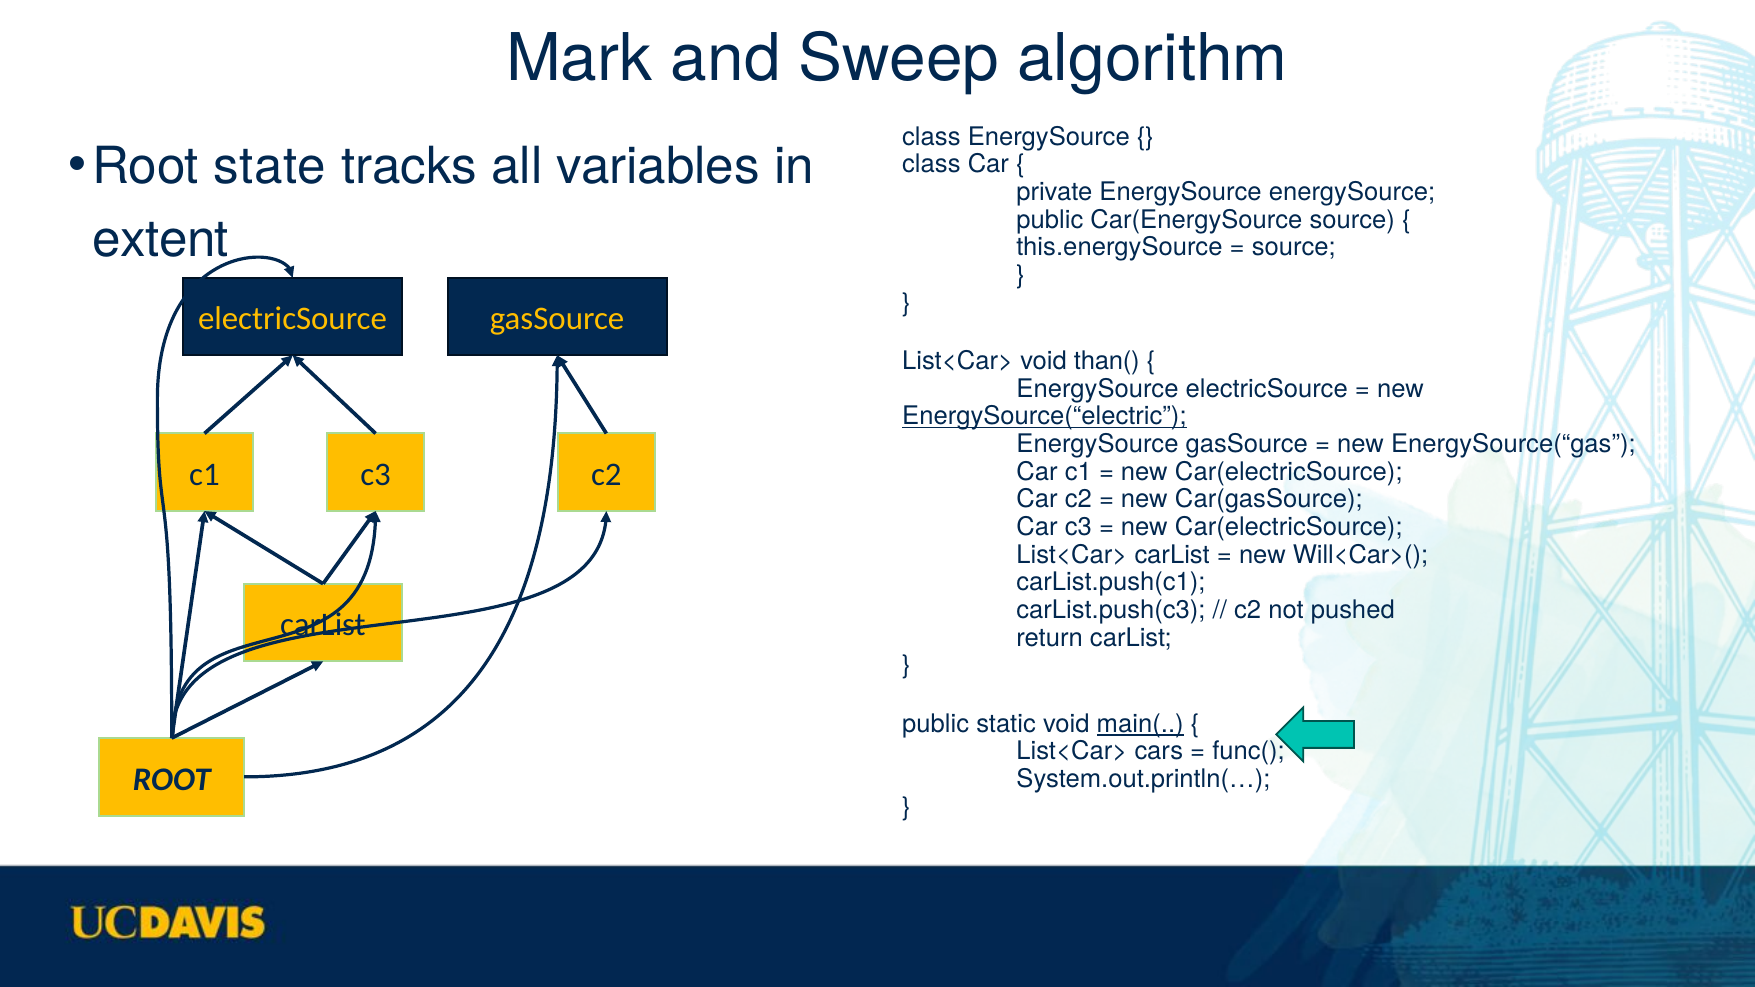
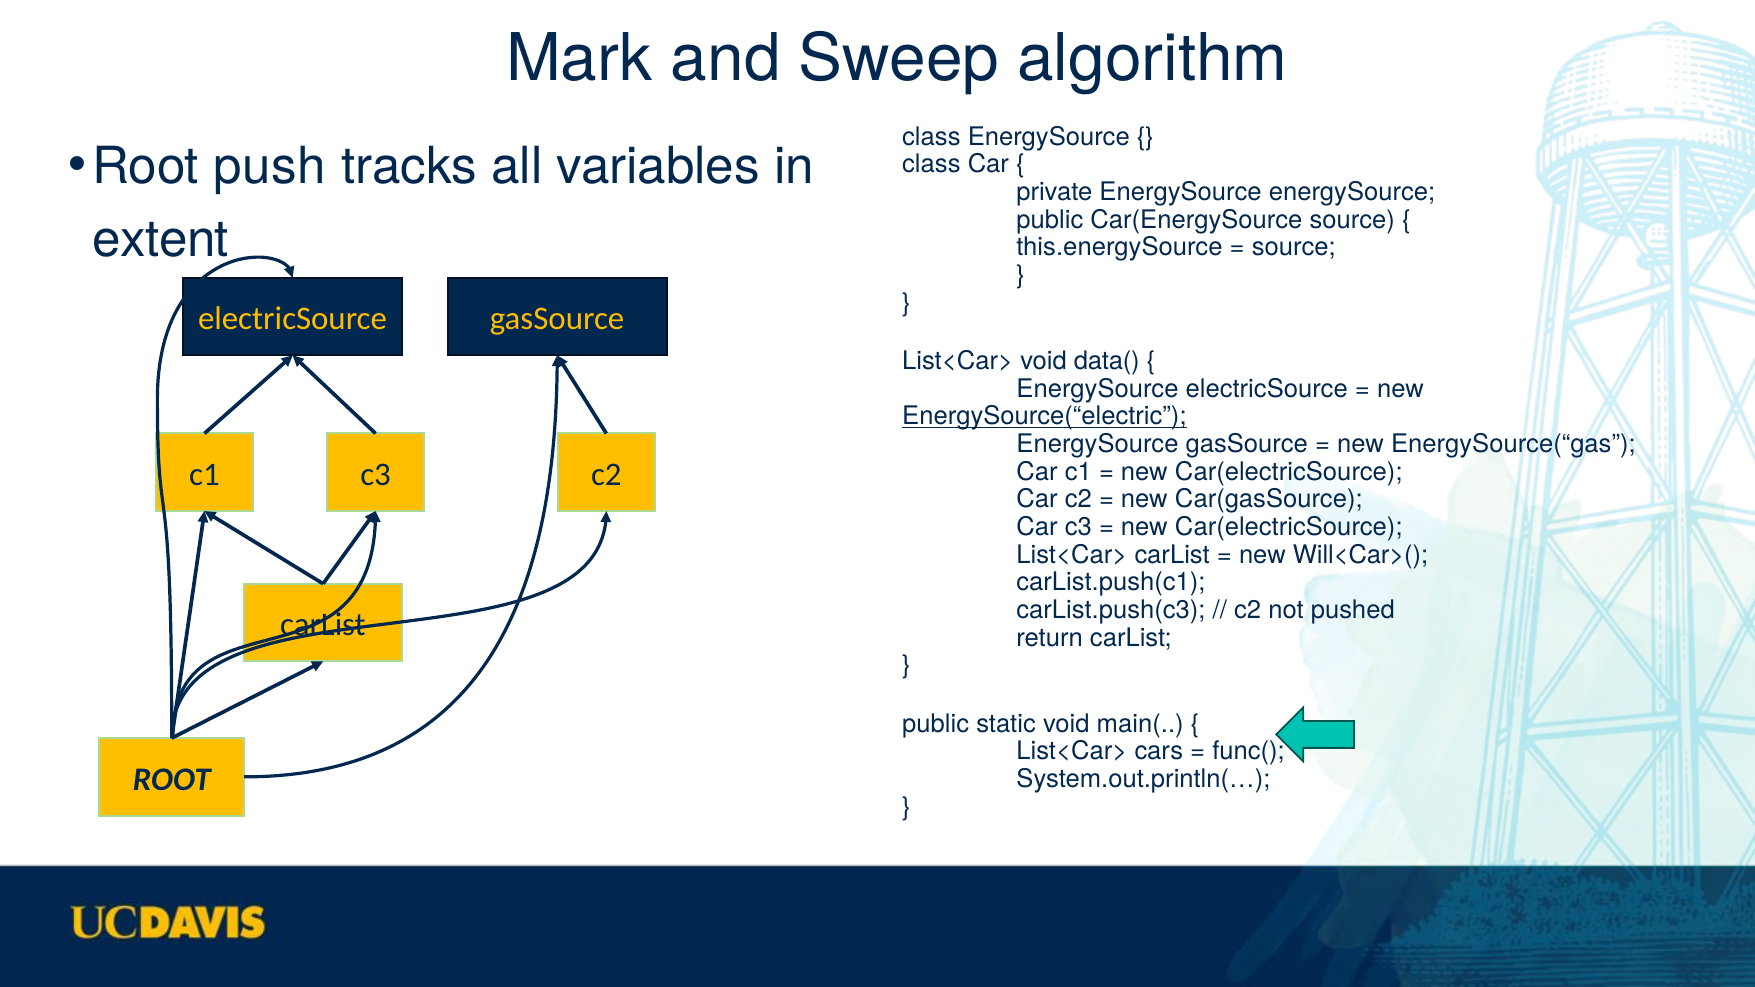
state: state -> push (270, 166)
than(: than( -> data( (1107, 361)
main( underline: present -> none (1140, 724)
